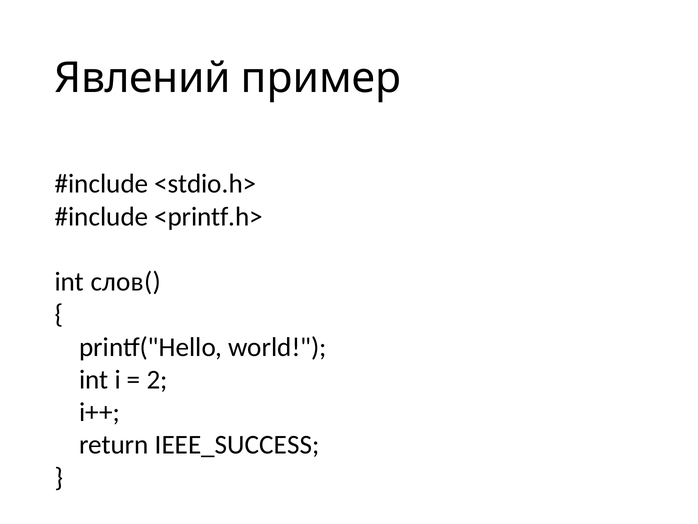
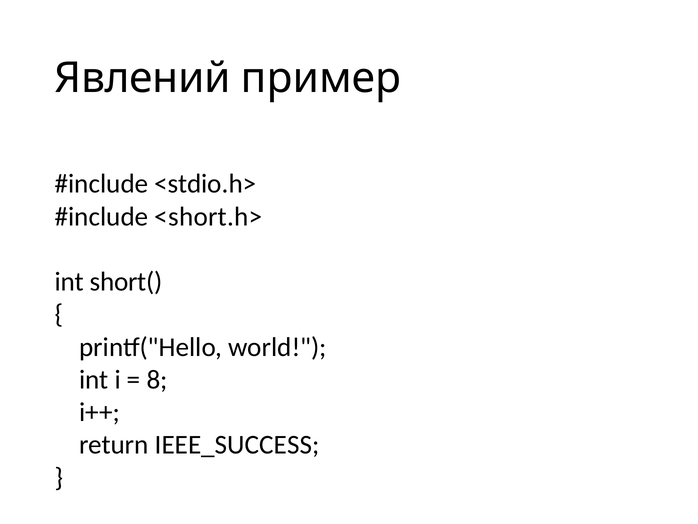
<printf.h>: <printf.h> -> <short.h> (208, 216)
слов(: слов( -> short( (126, 282)
2: 2 -> 8 (157, 379)
